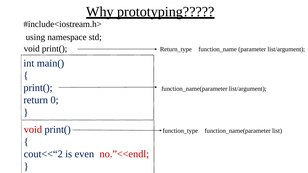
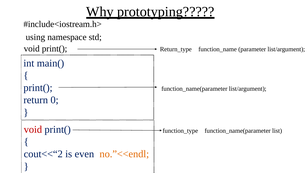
no.”<<endl colour: red -> orange (124, 154)
